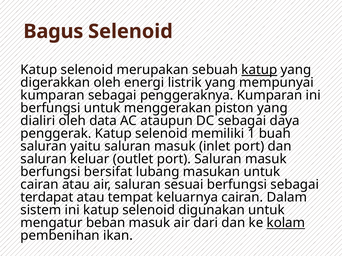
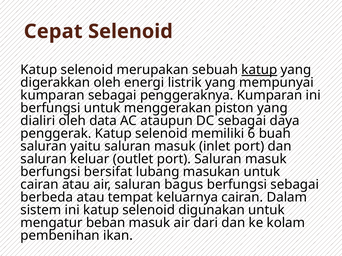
Bagus: Bagus -> Cepat (53, 31)
1: 1 -> 6 (252, 134)
sesuai: sesuai -> bagus (184, 185)
terdapat: terdapat -> berbeda (47, 198)
kolam underline: present -> none (286, 223)
